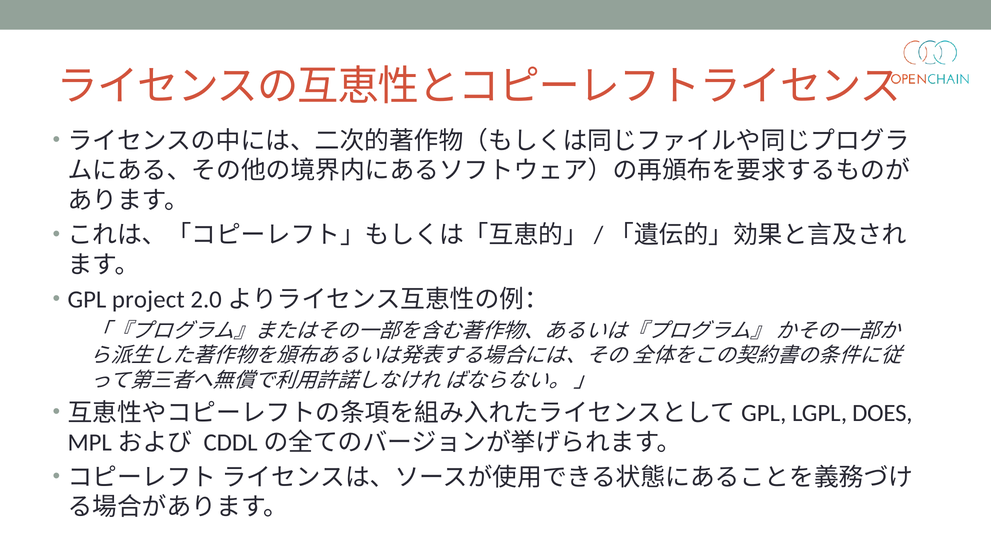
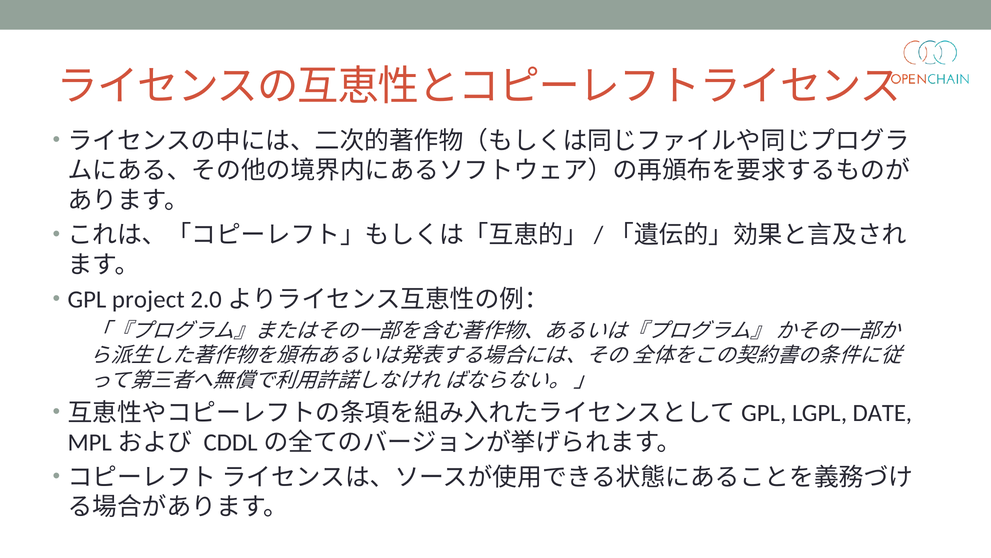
DOES: DOES -> DATE (882, 413)
